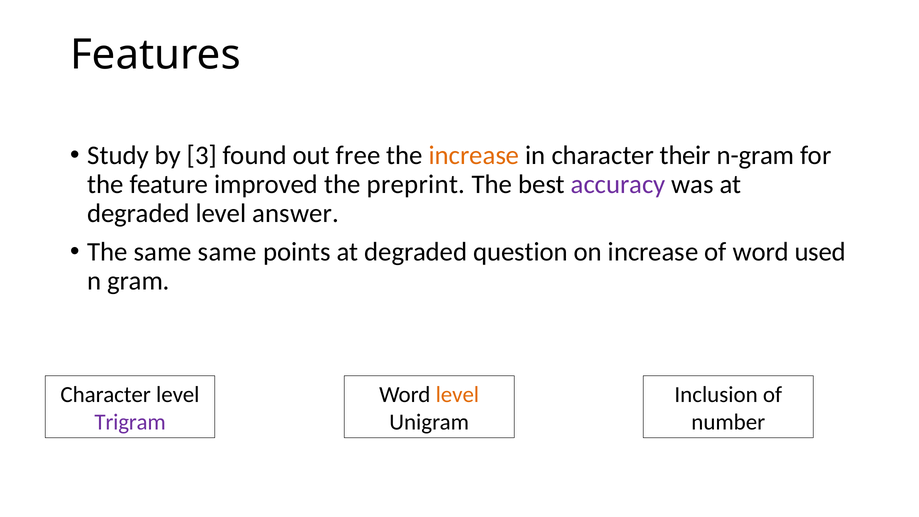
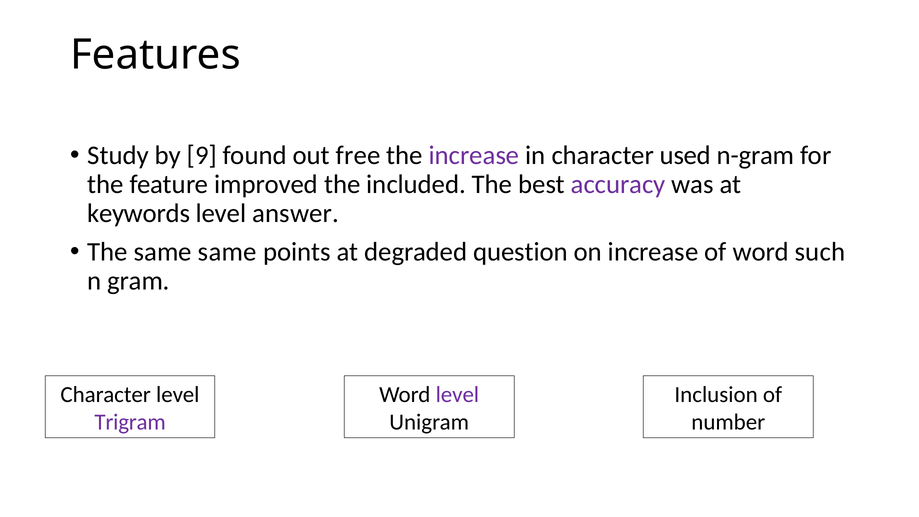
3: 3 -> 9 (202, 155)
increase colour: orange -> purple (474, 155)
their: their -> used (685, 155)
preprint: preprint -> included (416, 184)
degraded: degraded -> keywords (139, 213)
used: used -> such (820, 252)
level colour: orange -> purple (457, 395)
